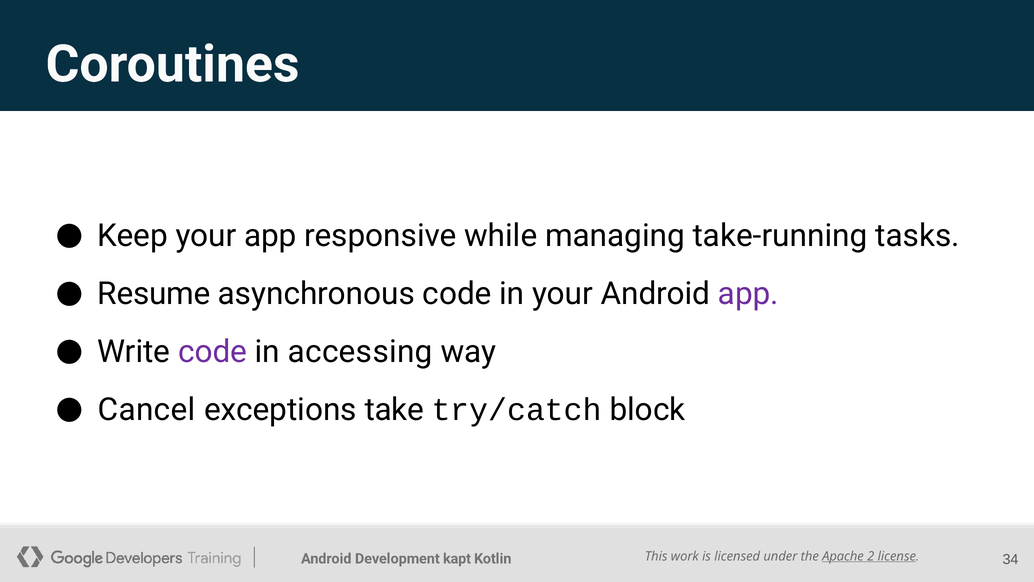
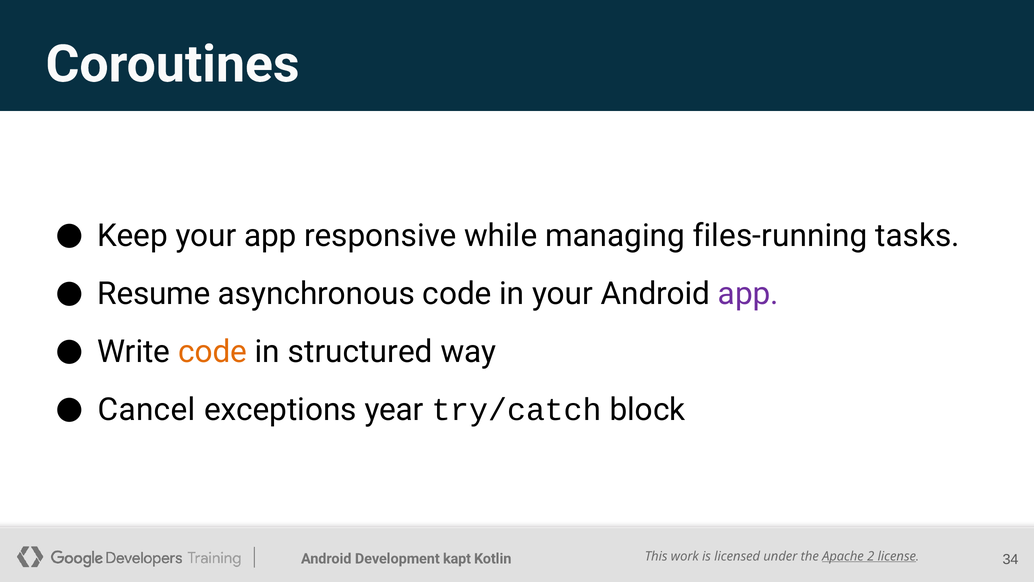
take-running: take-running -> files-running (780, 236)
code colour: purple -> orange (213, 351)
accessing: accessing -> structured (360, 351)
take: take -> year (394, 409)
